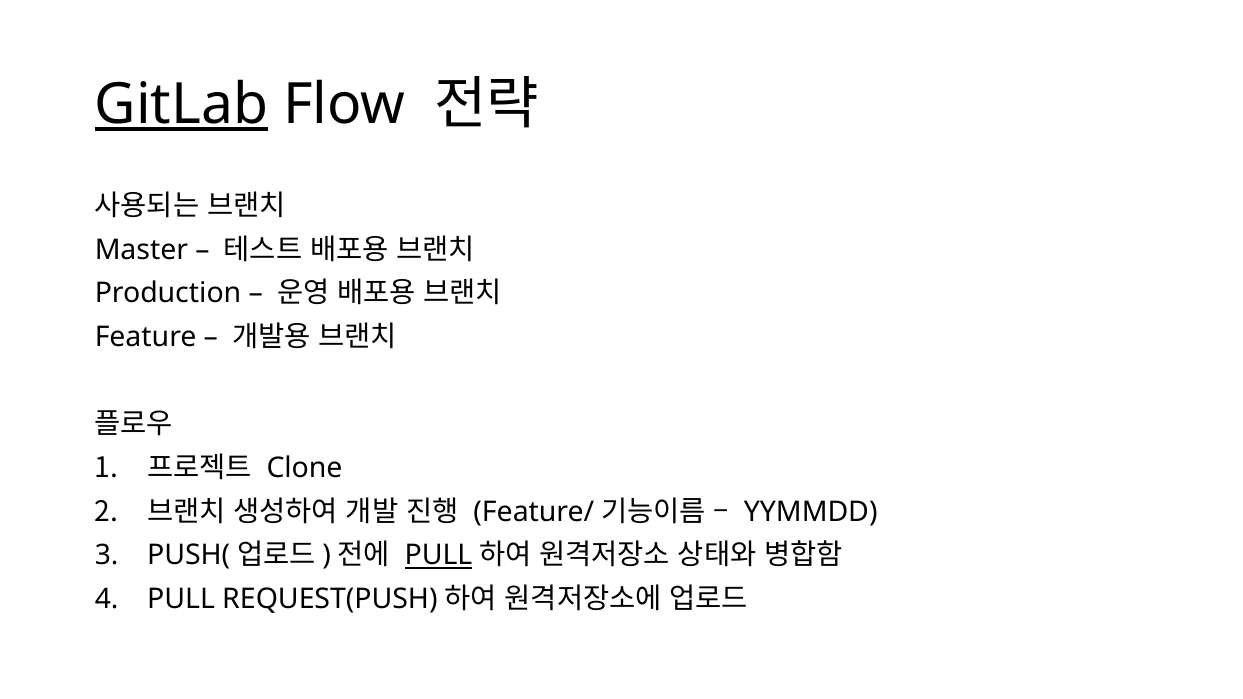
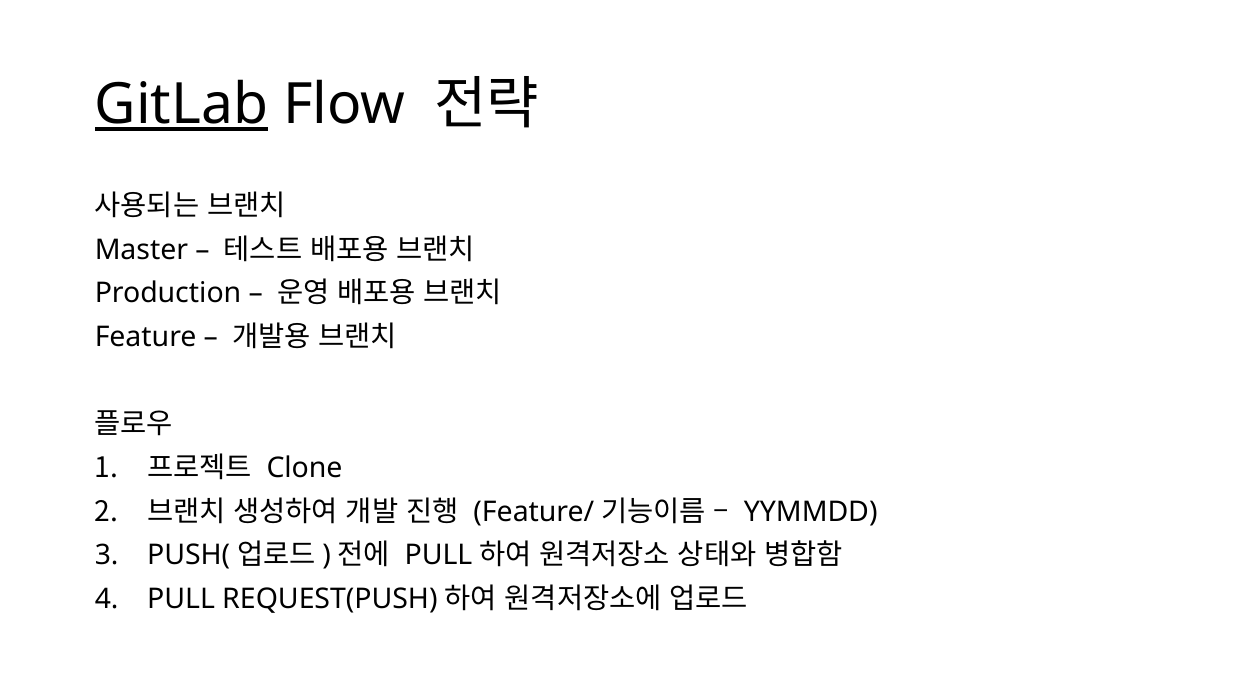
PULL underline: present -> none (439, 556)
